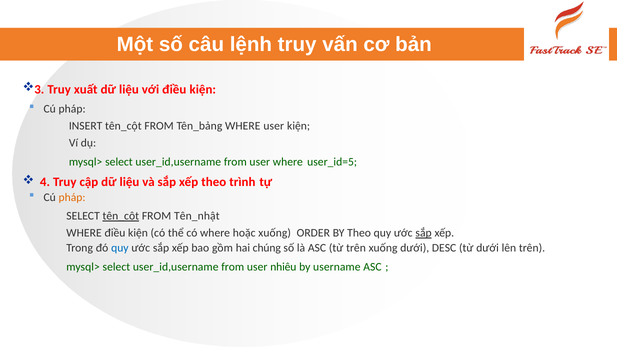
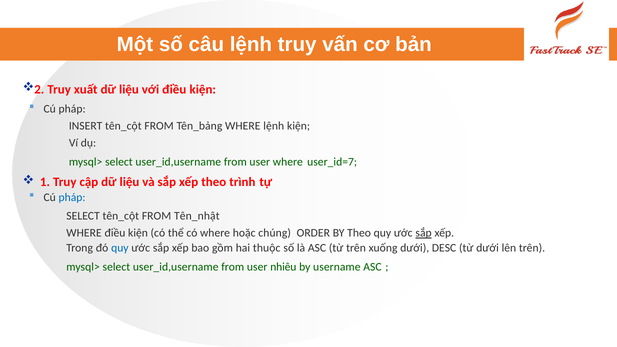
3: 3 -> 2 (39, 89)
WHERE user: user -> lệnh (274, 126)
user_id=5: user_id=5 -> user_id=7 (332, 162)
4: 4 -> 1 (45, 182)
pháp colour: orange -> blue (72, 197)
tên_cột underline: present -> none (121, 216)
hoặc xuống: xuống -> chúng (275, 233)
chúng: chúng -> thuộc (267, 248)
